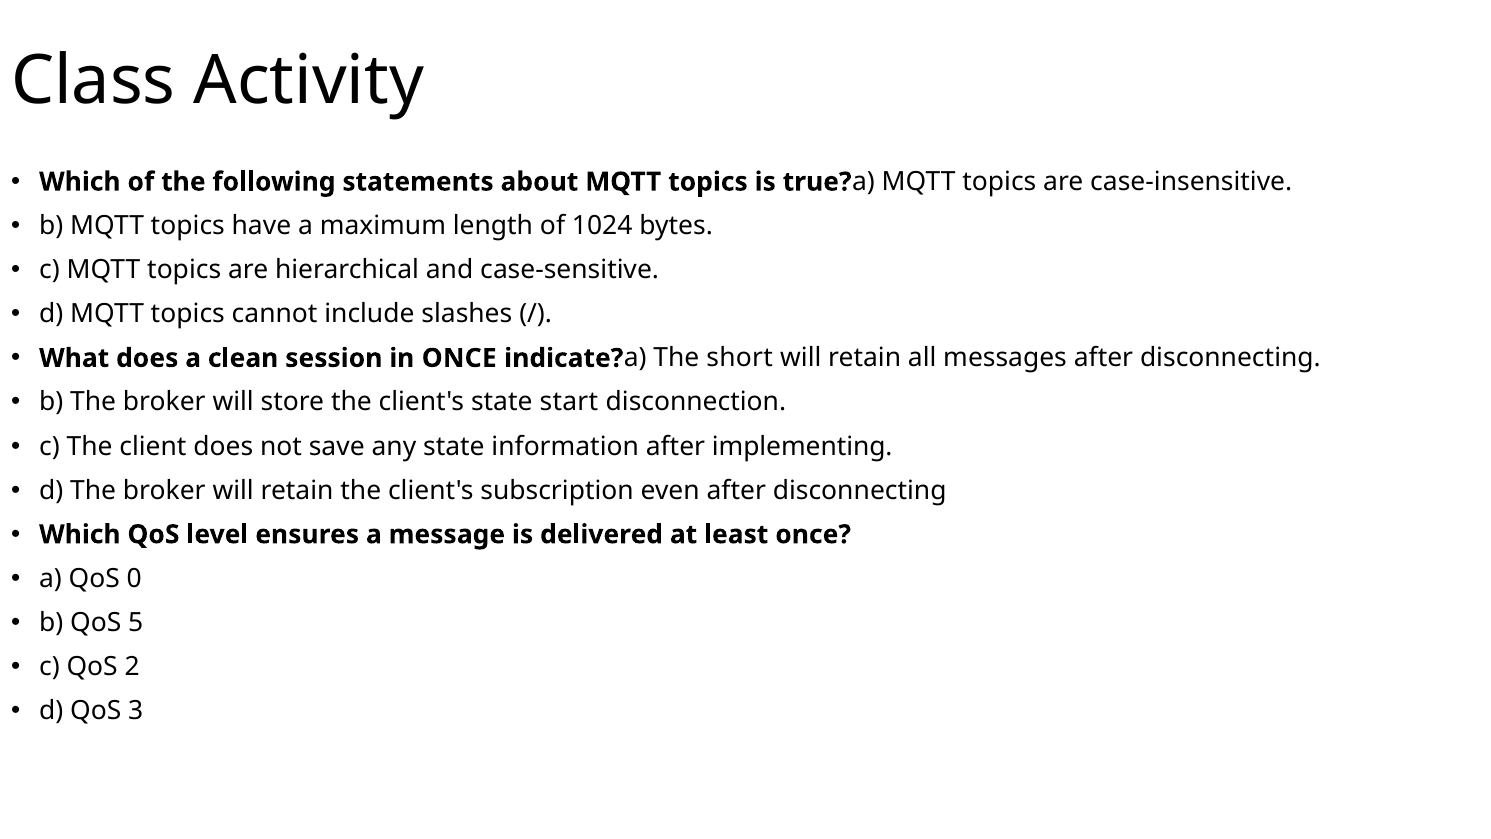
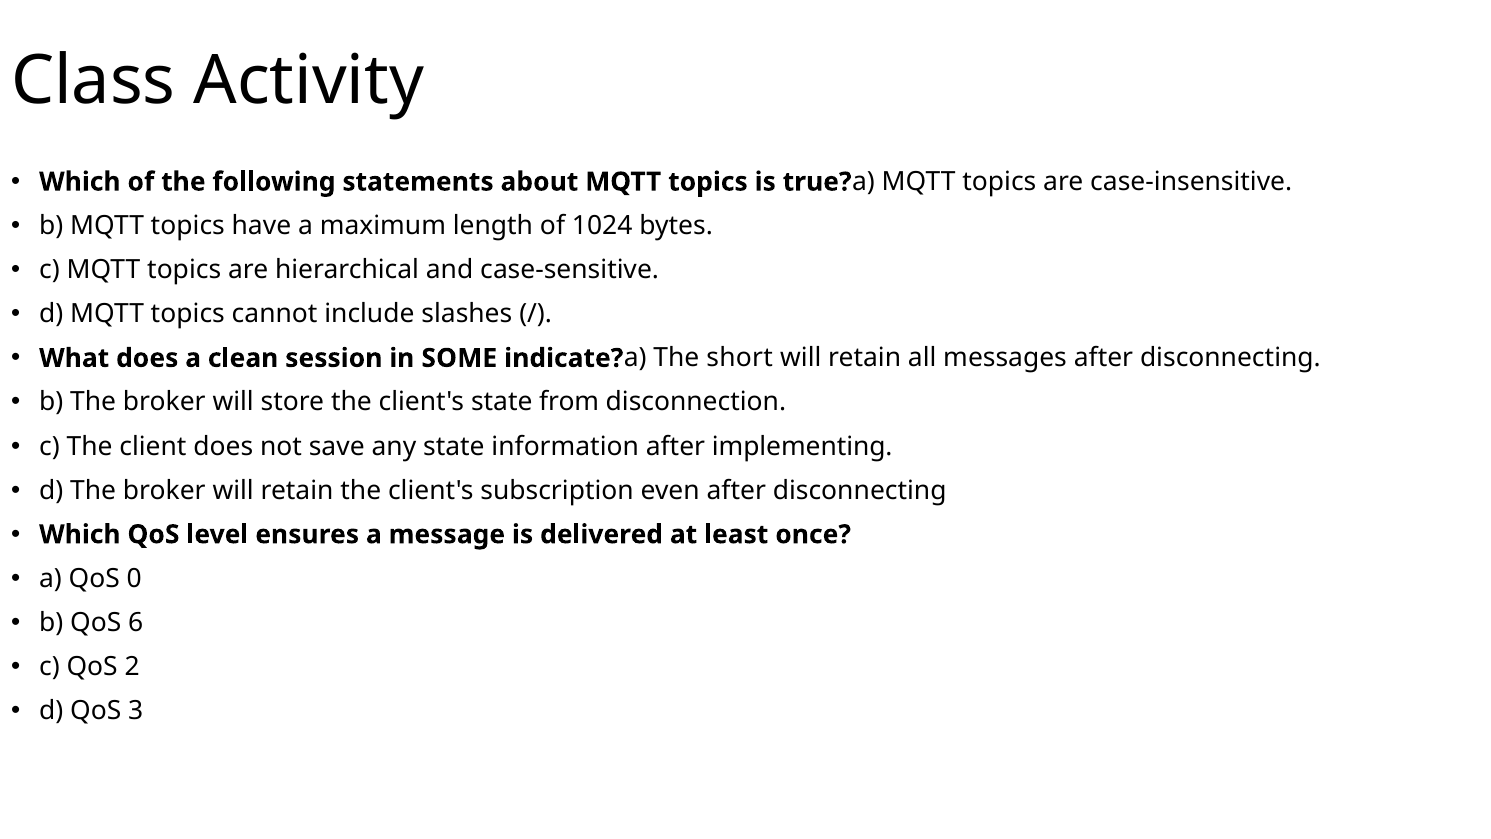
in ONCE: ONCE -> SOME (459, 358)
start: start -> from (569, 402)
5: 5 -> 6 (136, 622)
